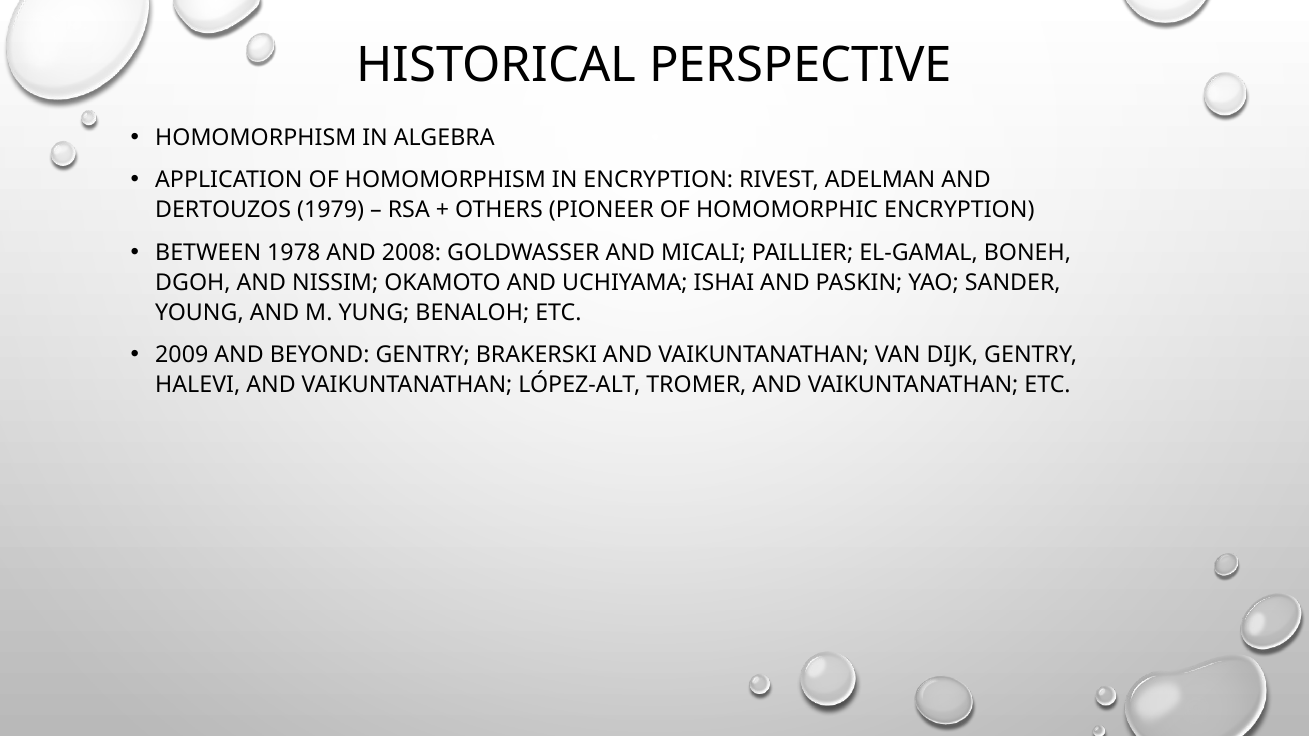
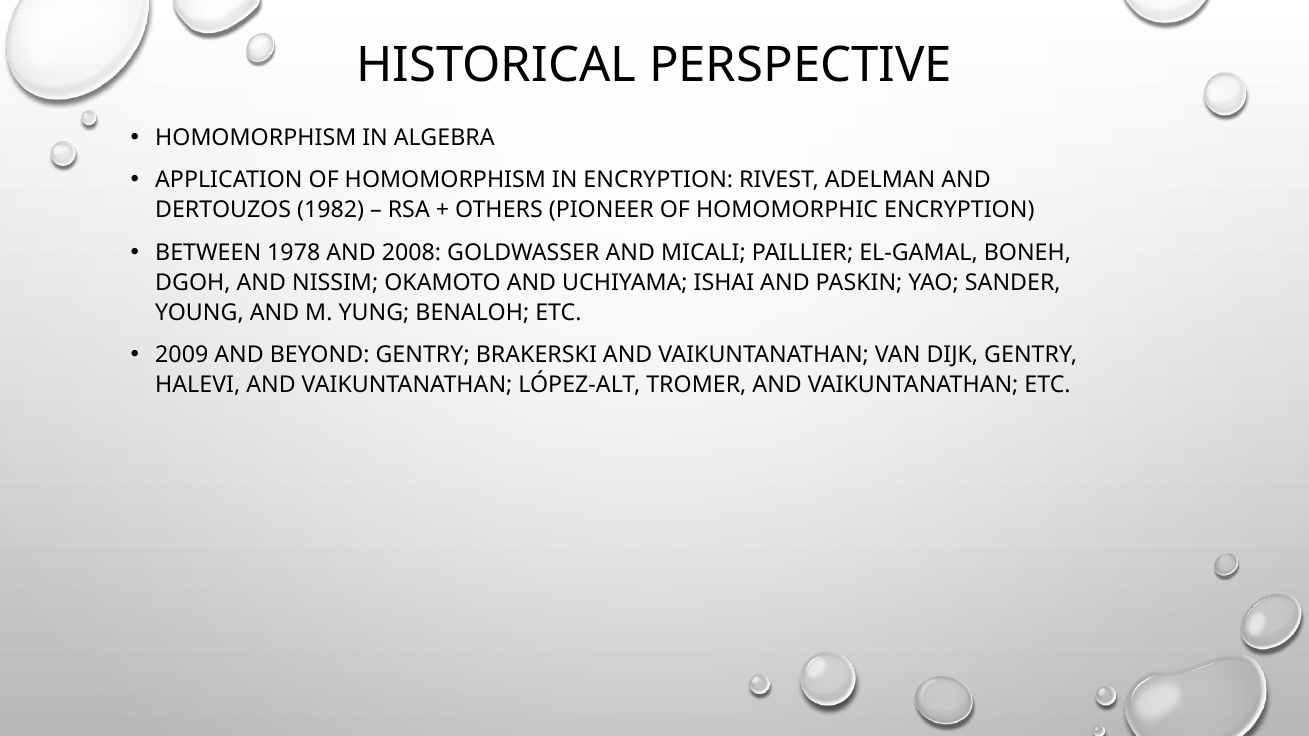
1979: 1979 -> 1982 (331, 210)
